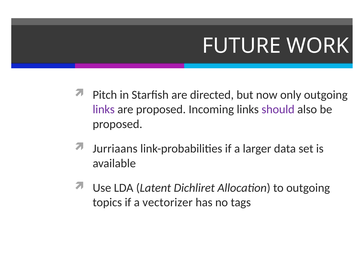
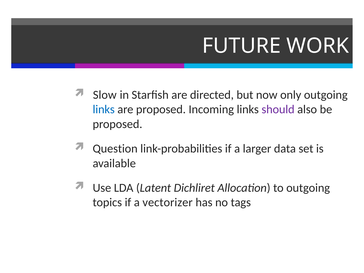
Pitch: Pitch -> Slow (105, 95)
links colour: purple -> blue (104, 109)
Jurriaans: Jurriaans -> Question (115, 149)
